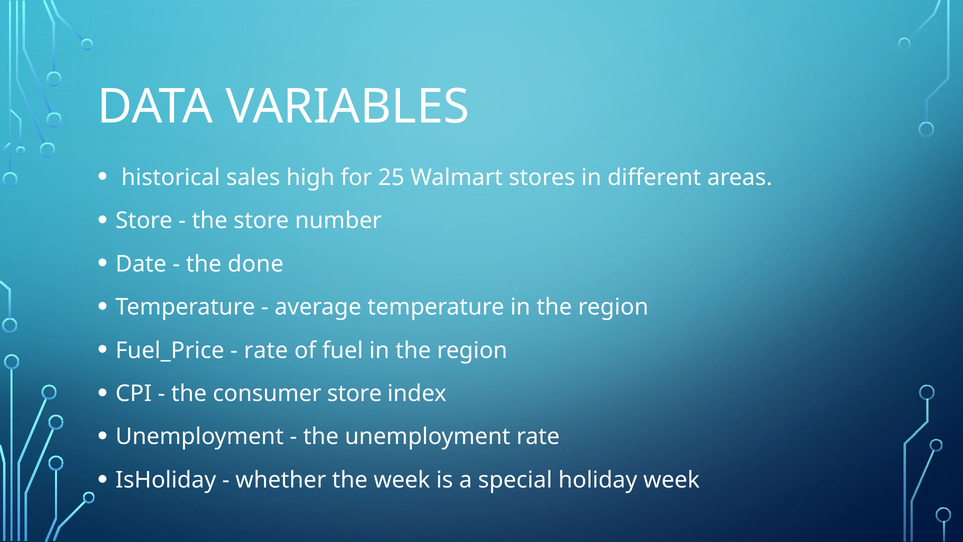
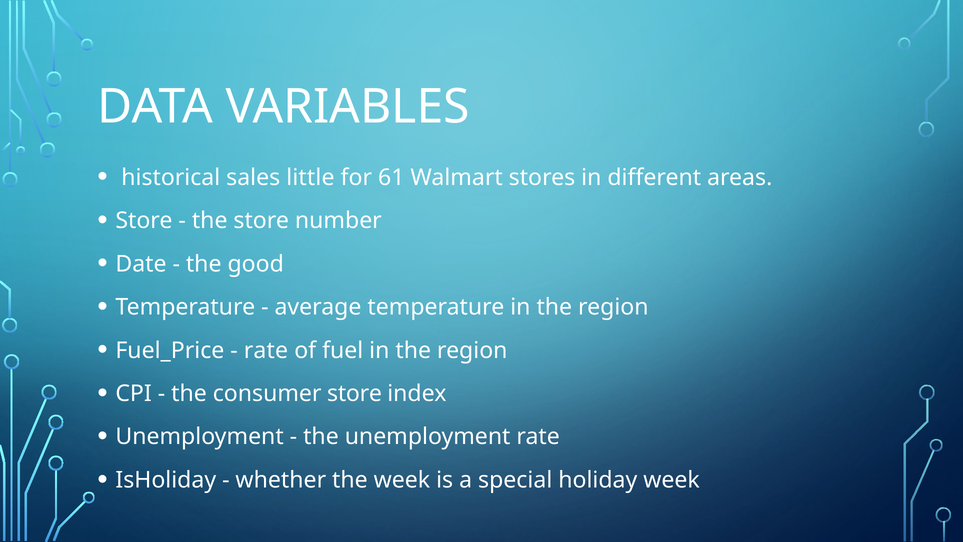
high: high -> little (310, 177)
25: 25 -> 61 (391, 177)
done: done -> good (256, 264)
